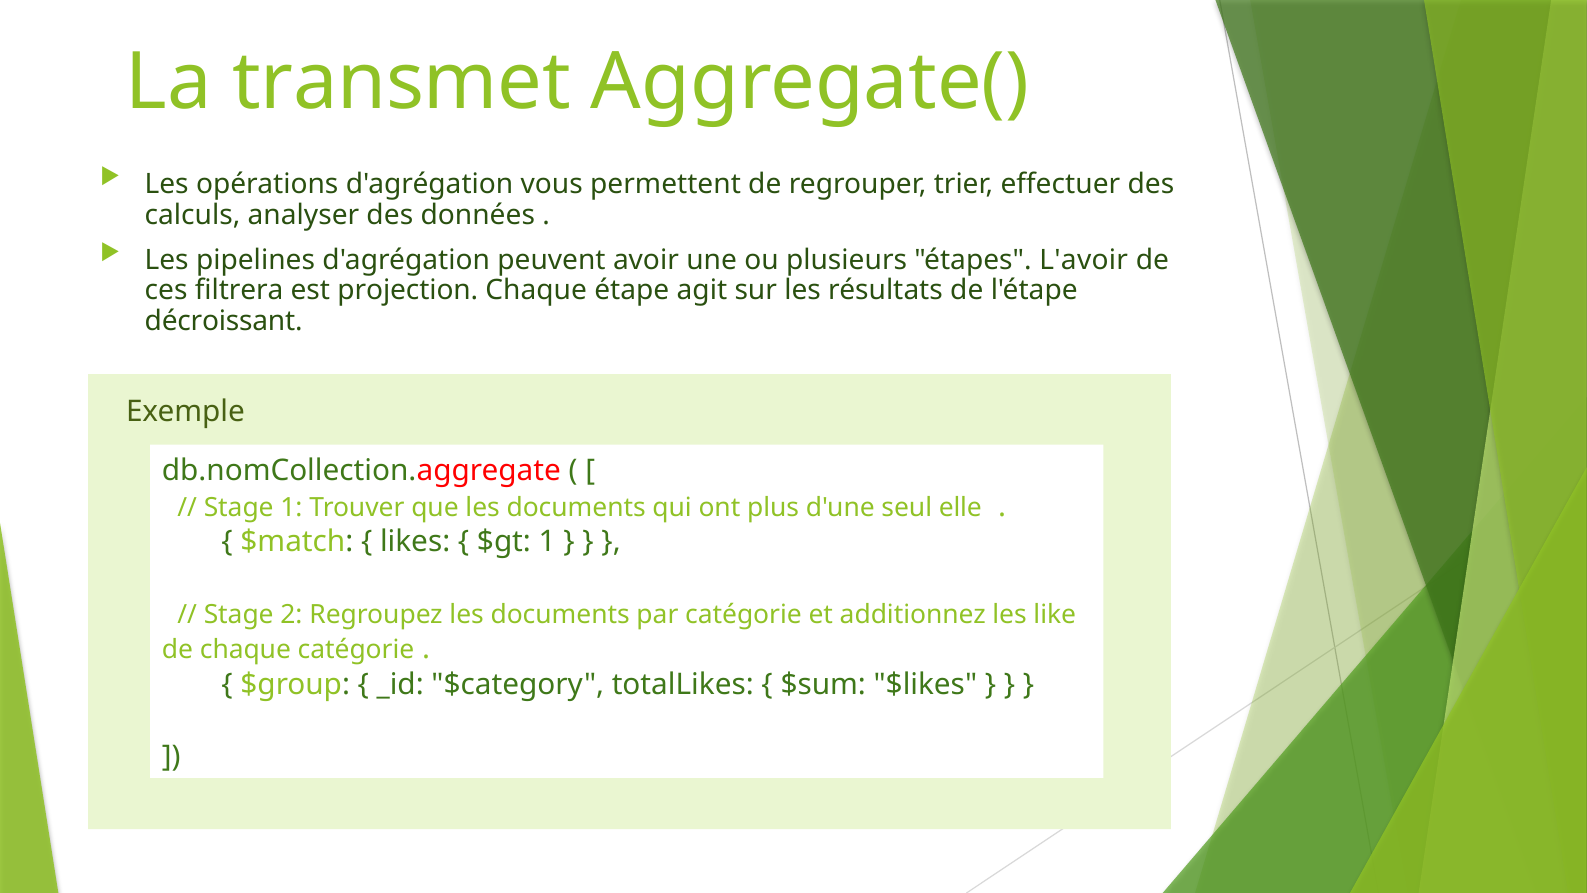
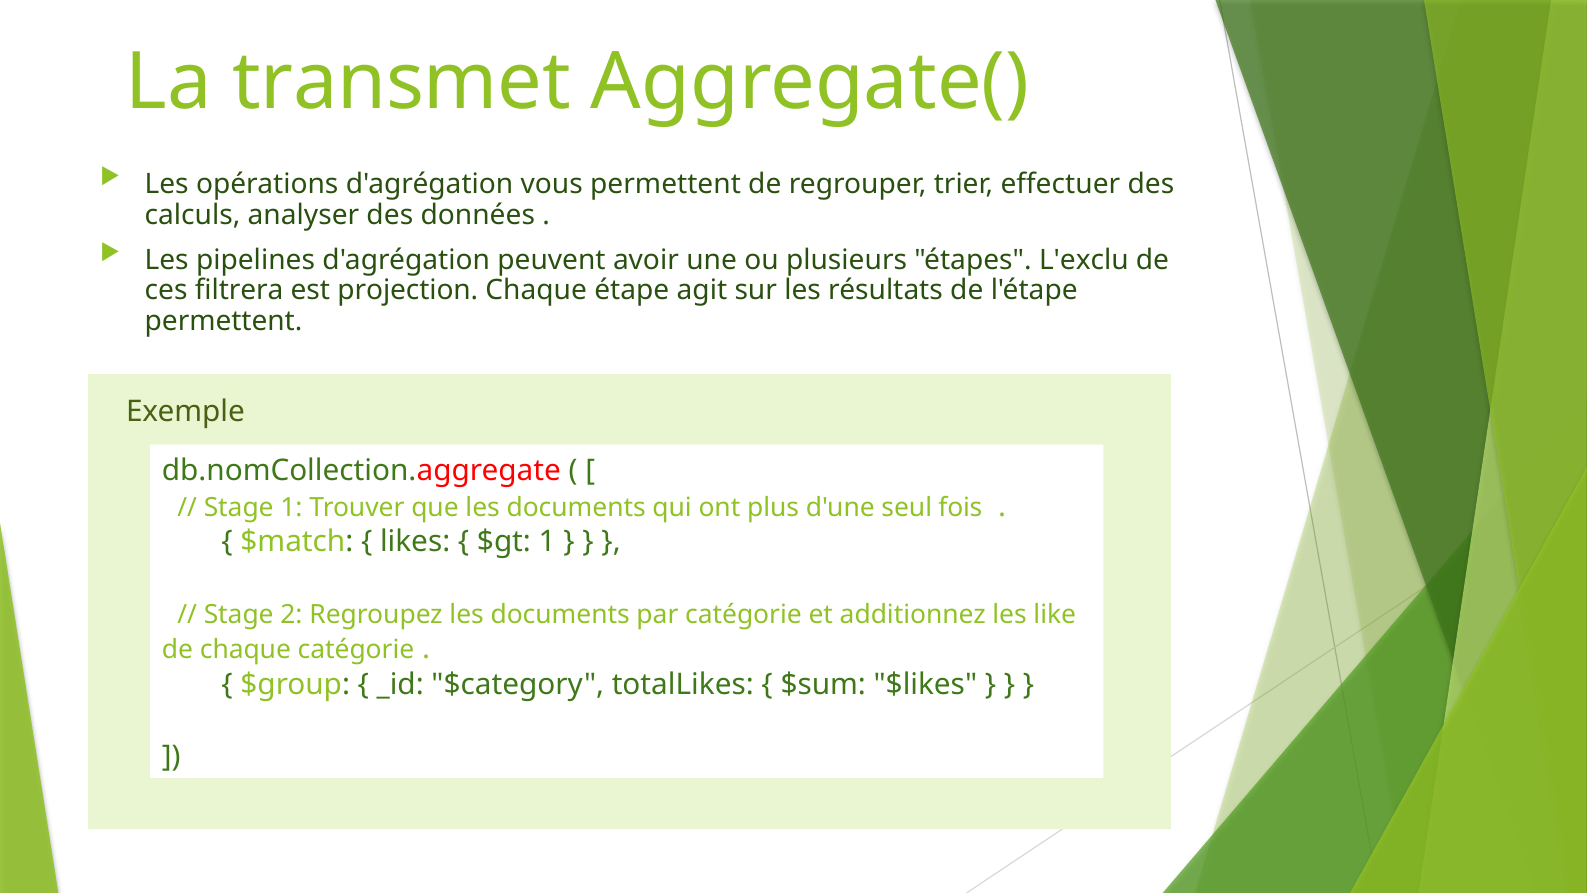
L'avoir: L'avoir -> L'exclu (1084, 260)
décroissant: décroissant -> permettent (224, 321)
elle: elle -> fois (960, 507)
